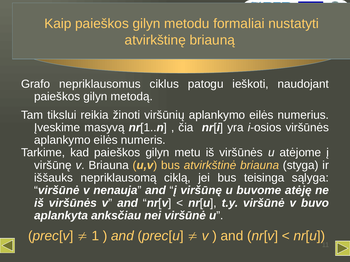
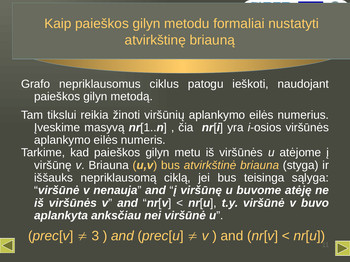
1: 1 -> 3 (95, 236)
